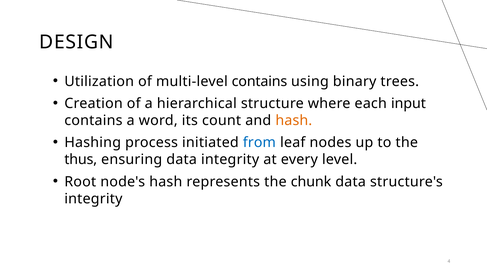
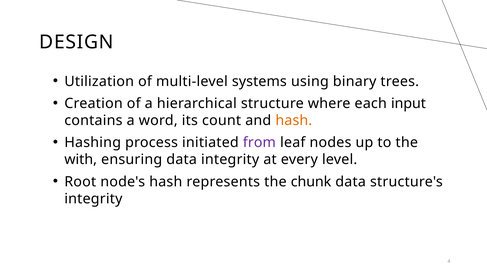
multi-level contains: contains -> systems (259, 81)
from colour: blue -> purple (259, 143)
thus: thus -> with (81, 160)
